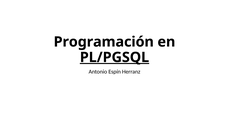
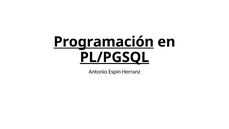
Programación underline: none -> present (104, 42)
